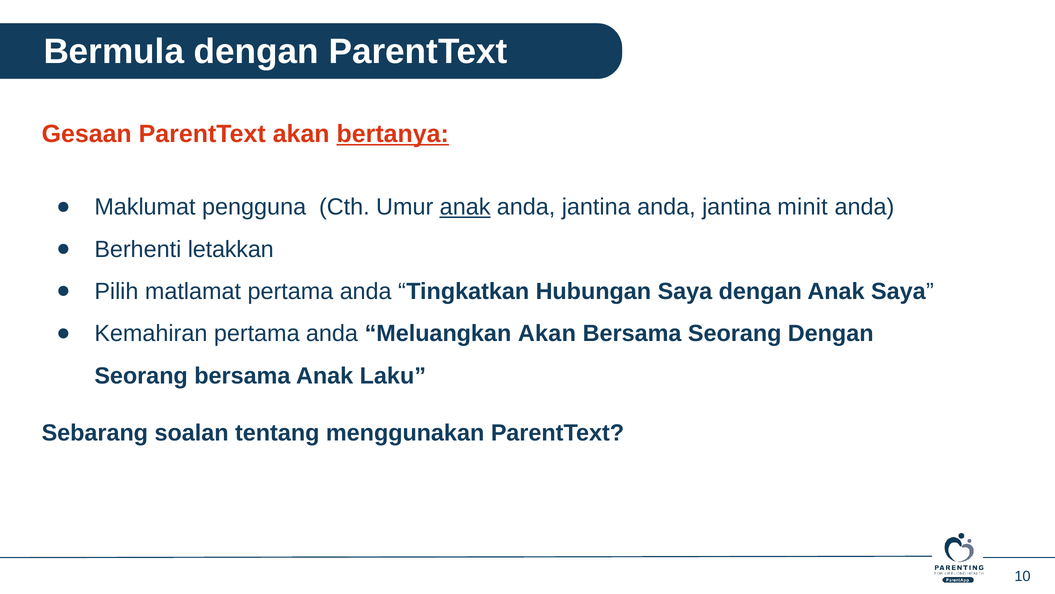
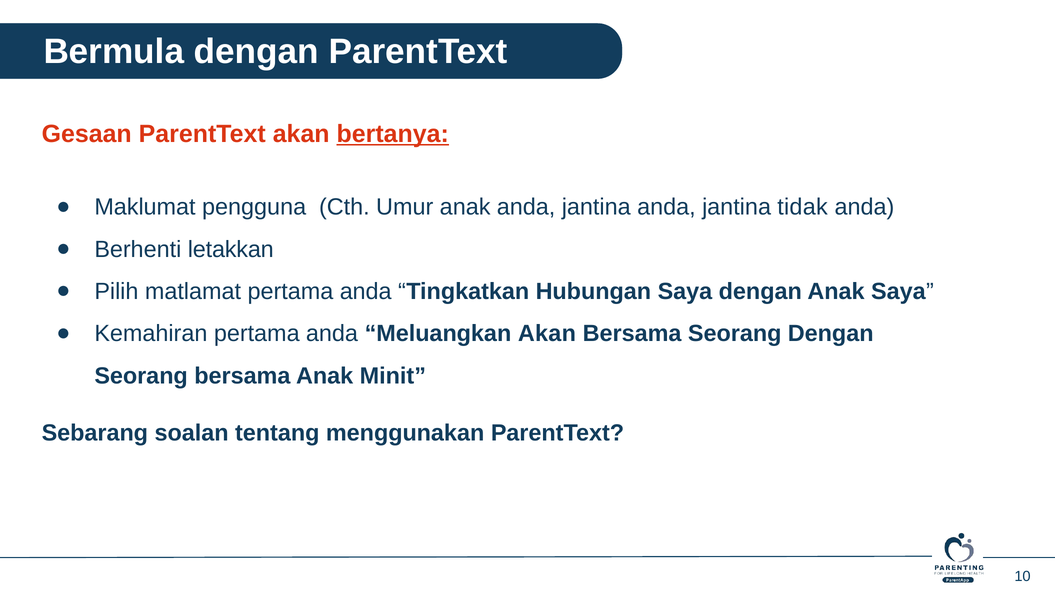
anak underline: present -> none (465, 207)
minit: minit -> tidak (803, 207)
Laku: Laku -> Minit (393, 376)
